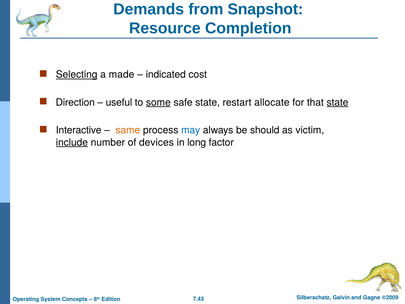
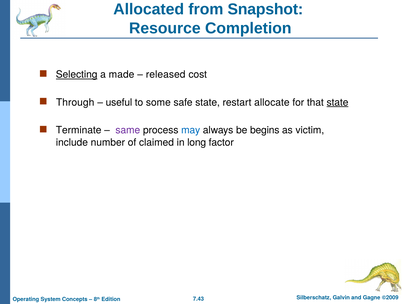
Demands: Demands -> Allocated (149, 9)
indicated: indicated -> released (166, 74)
Direction: Direction -> Through (75, 102)
some underline: present -> none (158, 102)
Interactive: Interactive -> Terminate (79, 130)
same colour: orange -> purple (128, 130)
should: should -> begins (265, 130)
include underline: present -> none (72, 142)
devices: devices -> claimed (156, 142)
